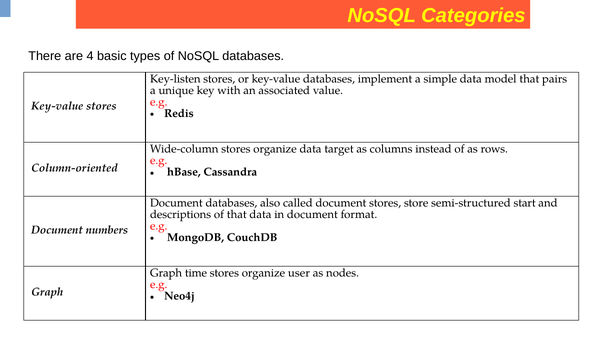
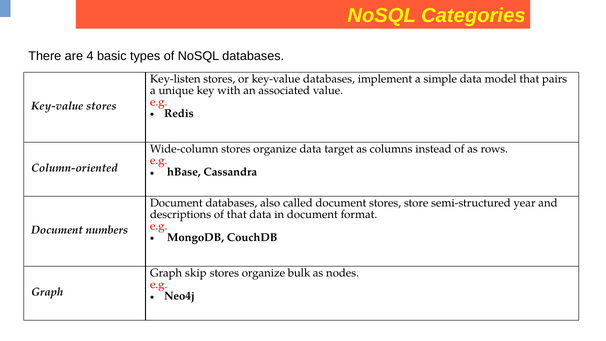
start: start -> year (525, 203)
time: time -> skip (196, 273)
user: user -> bulk (299, 273)
